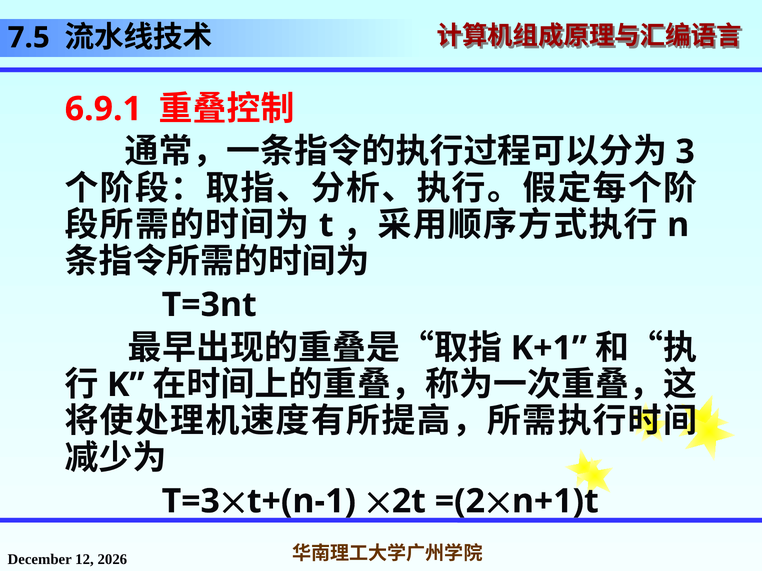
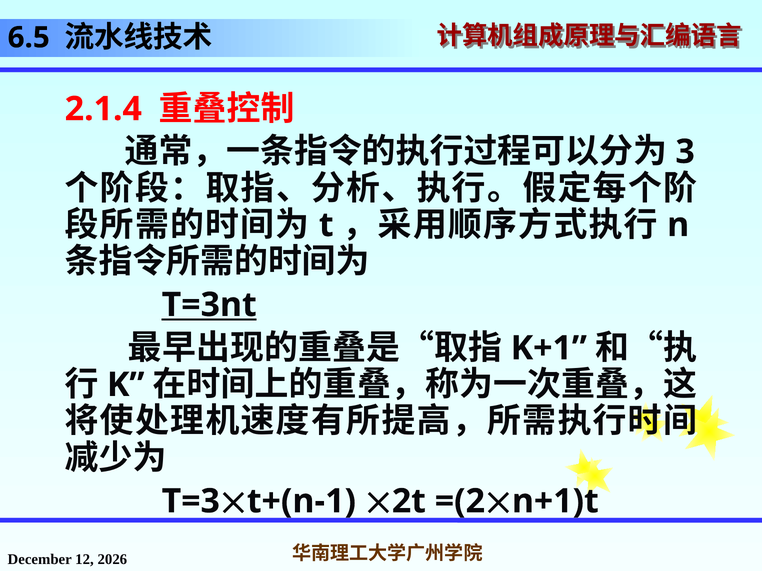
7.5: 7.5 -> 6.5 (29, 38)
6.9.1: 6.9.1 -> 2.1.4 (103, 109)
T=3nt underline: none -> present (209, 305)
